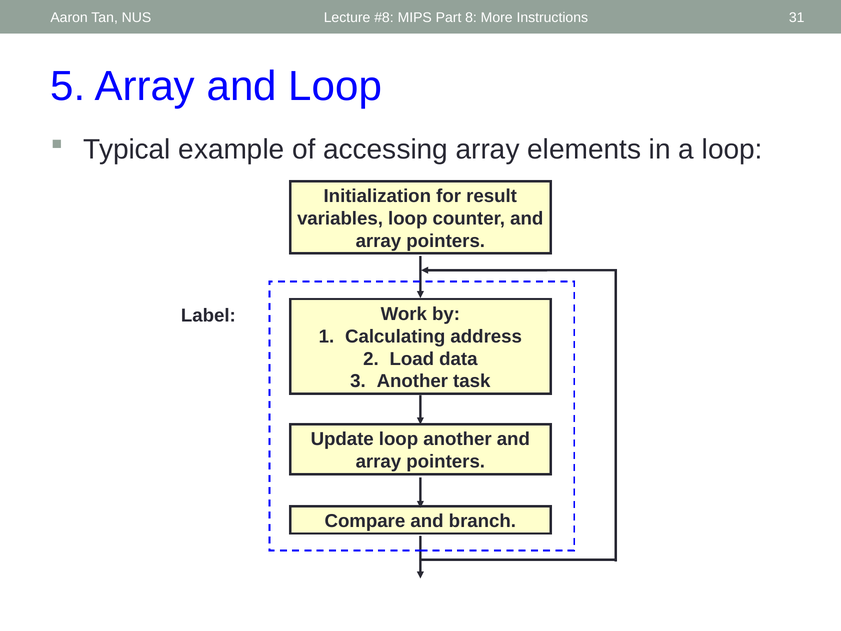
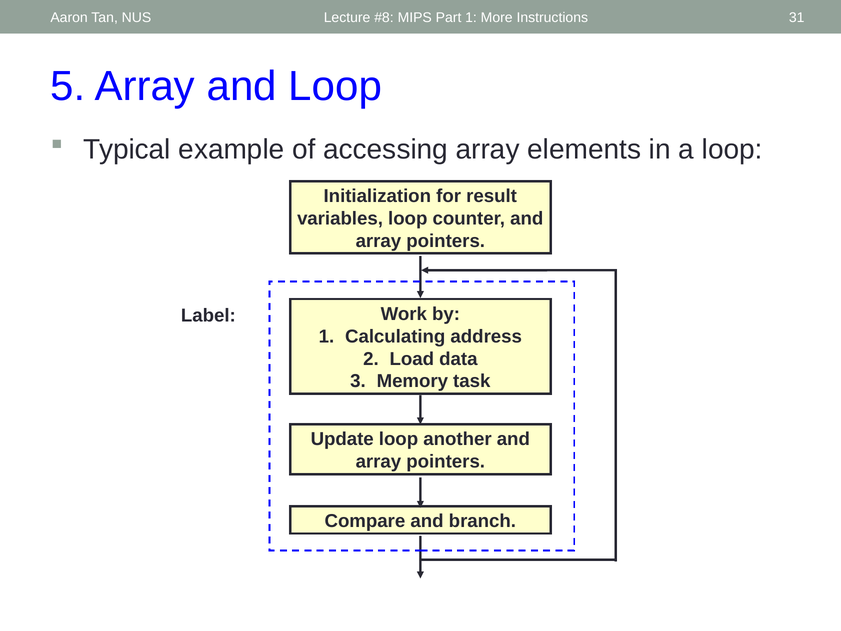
Part 8: 8 -> 1 (471, 18)
Another: Another -> Memory (412, 381)
